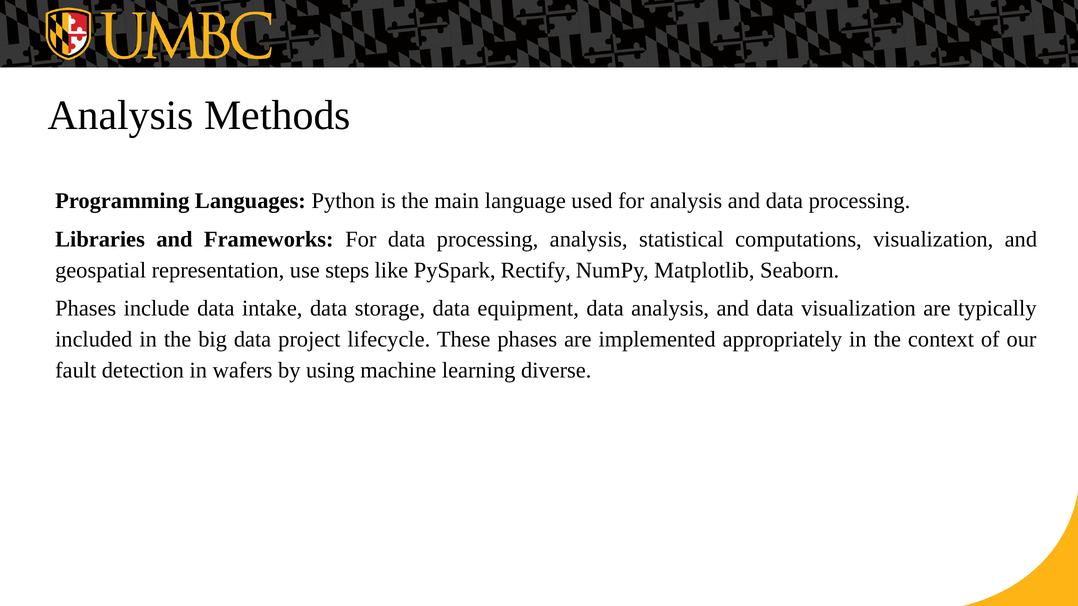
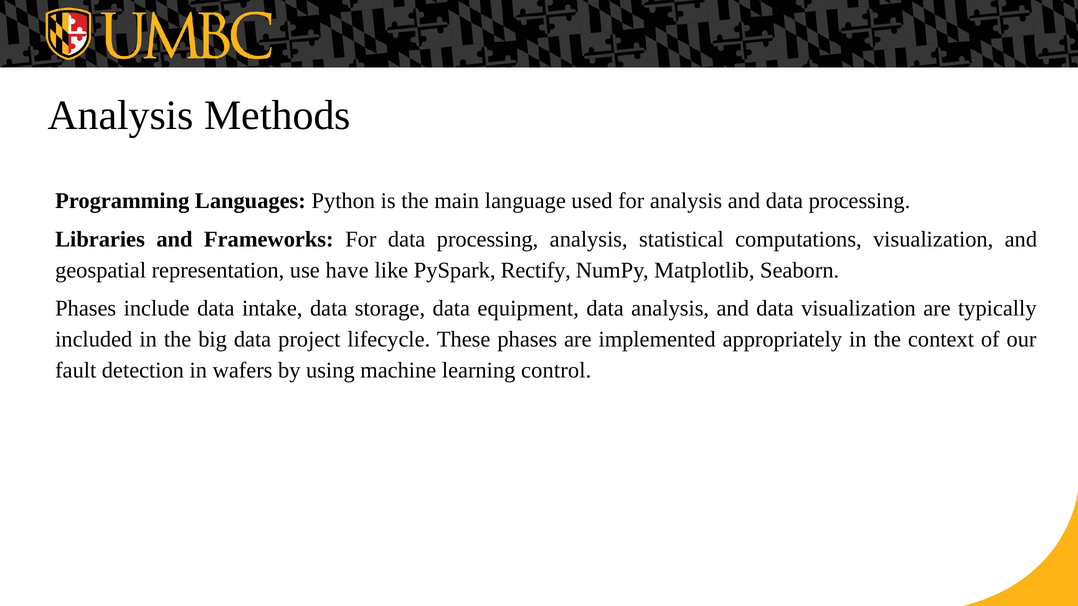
steps: steps -> have (347, 270)
diverse: diverse -> control (556, 371)
